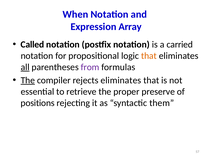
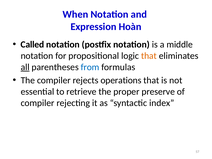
Array: Array -> Hoàn (130, 27)
carried: carried -> middle (180, 44)
from colour: purple -> blue (90, 67)
The underline: present -> none (28, 80)
rejects eliminates: eliminates -> operations (121, 80)
positions: positions -> compiler (38, 103)
them: them -> index (162, 103)
